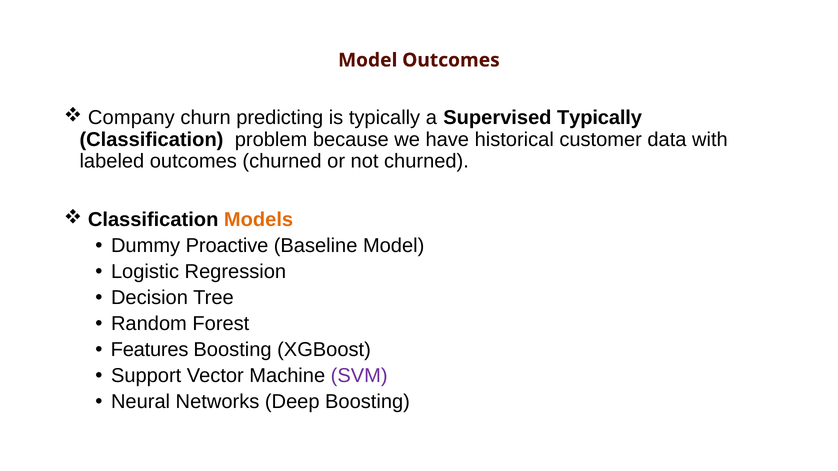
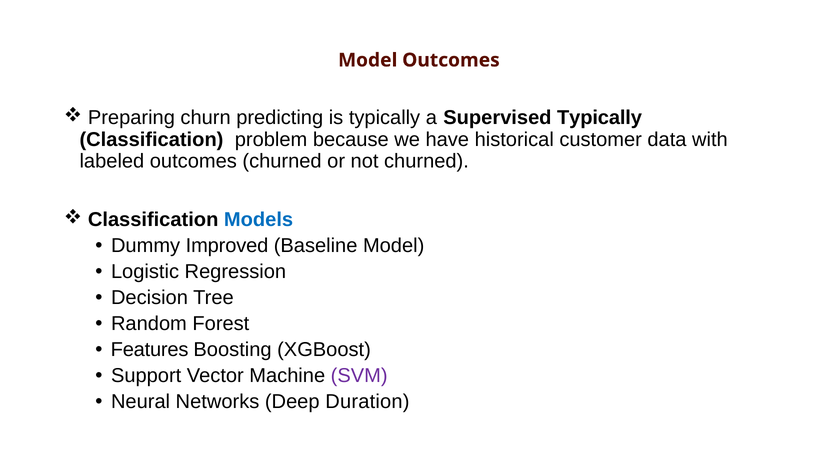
Company: Company -> Preparing (131, 118)
Models colour: orange -> blue (259, 220)
Proactive: Proactive -> Improved (227, 246)
Deep Boosting: Boosting -> Duration (367, 402)
